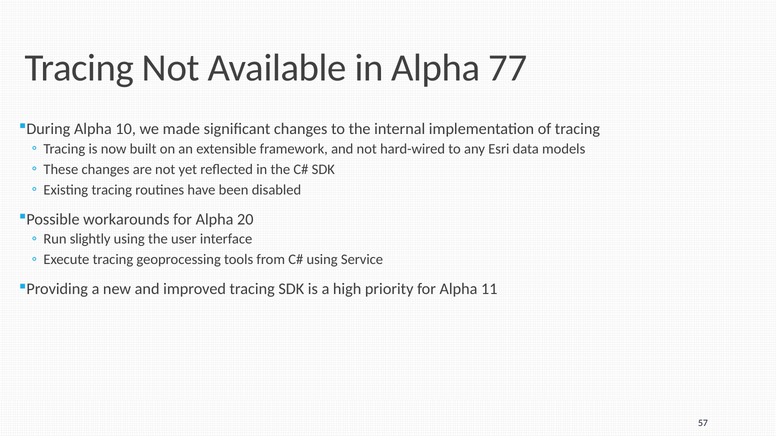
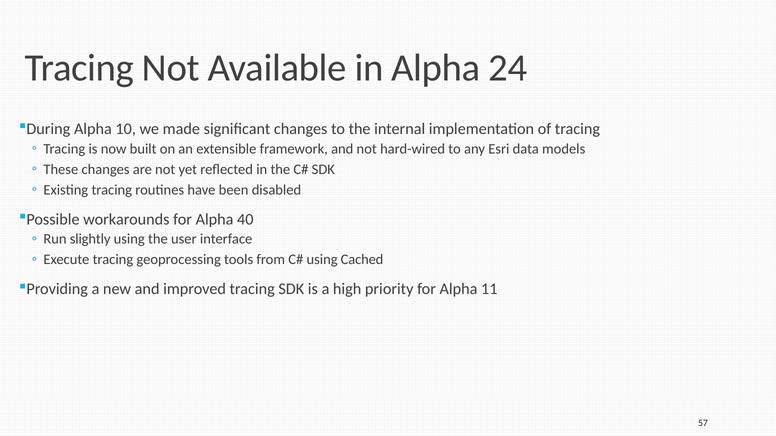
77: 77 -> 24 (508, 68)
20: 20 -> 40 (245, 220)
Service: Service -> Cached (362, 260)
